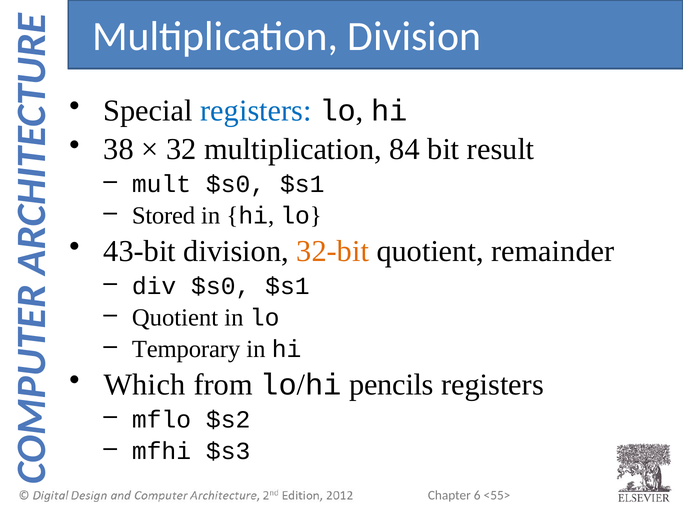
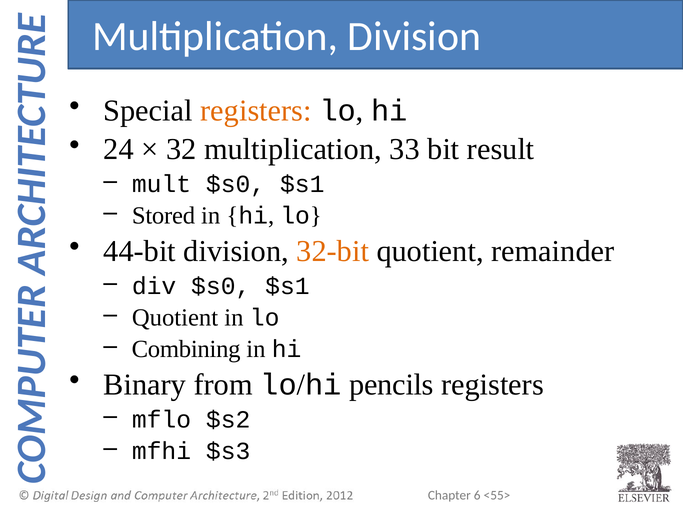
registers colour: blue -> orange (256, 111)
38: 38 -> 24 (119, 150)
84: 84 -> 33 (405, 150)
43-bit: 43-bit -> 44-bit (140, 251)
Temporary: Temporary -> Combining (186, 349)
Which: Which -> Binary (145, 385)
